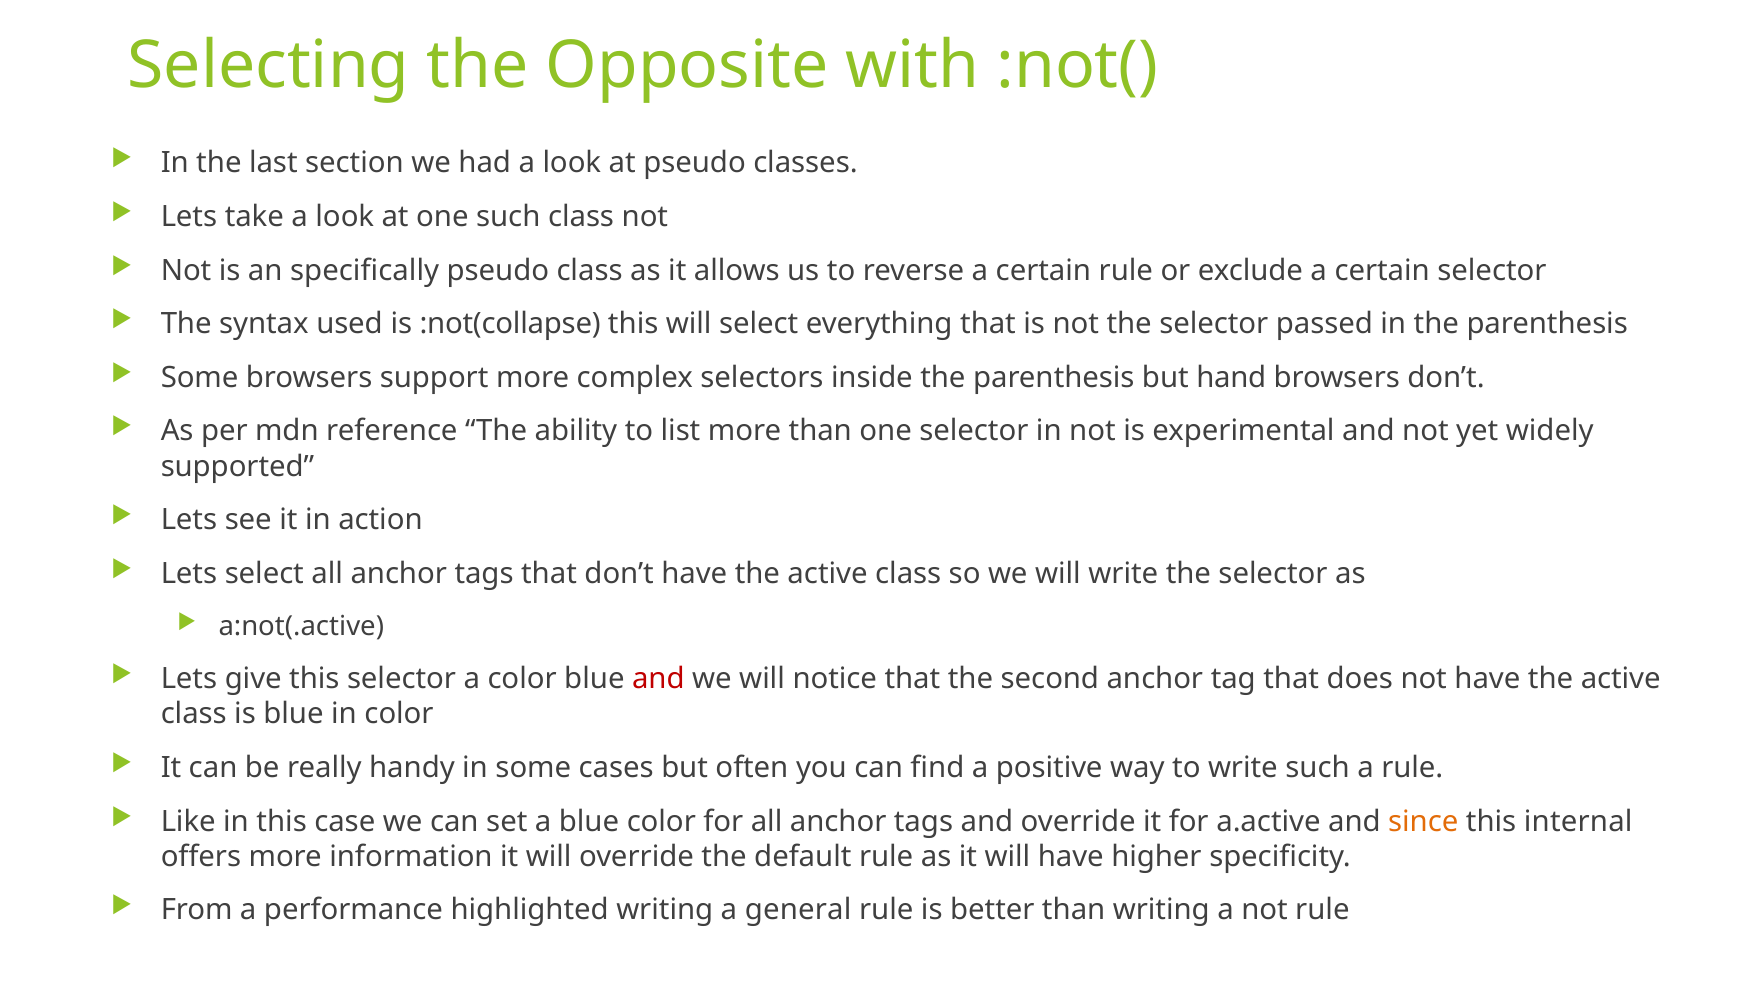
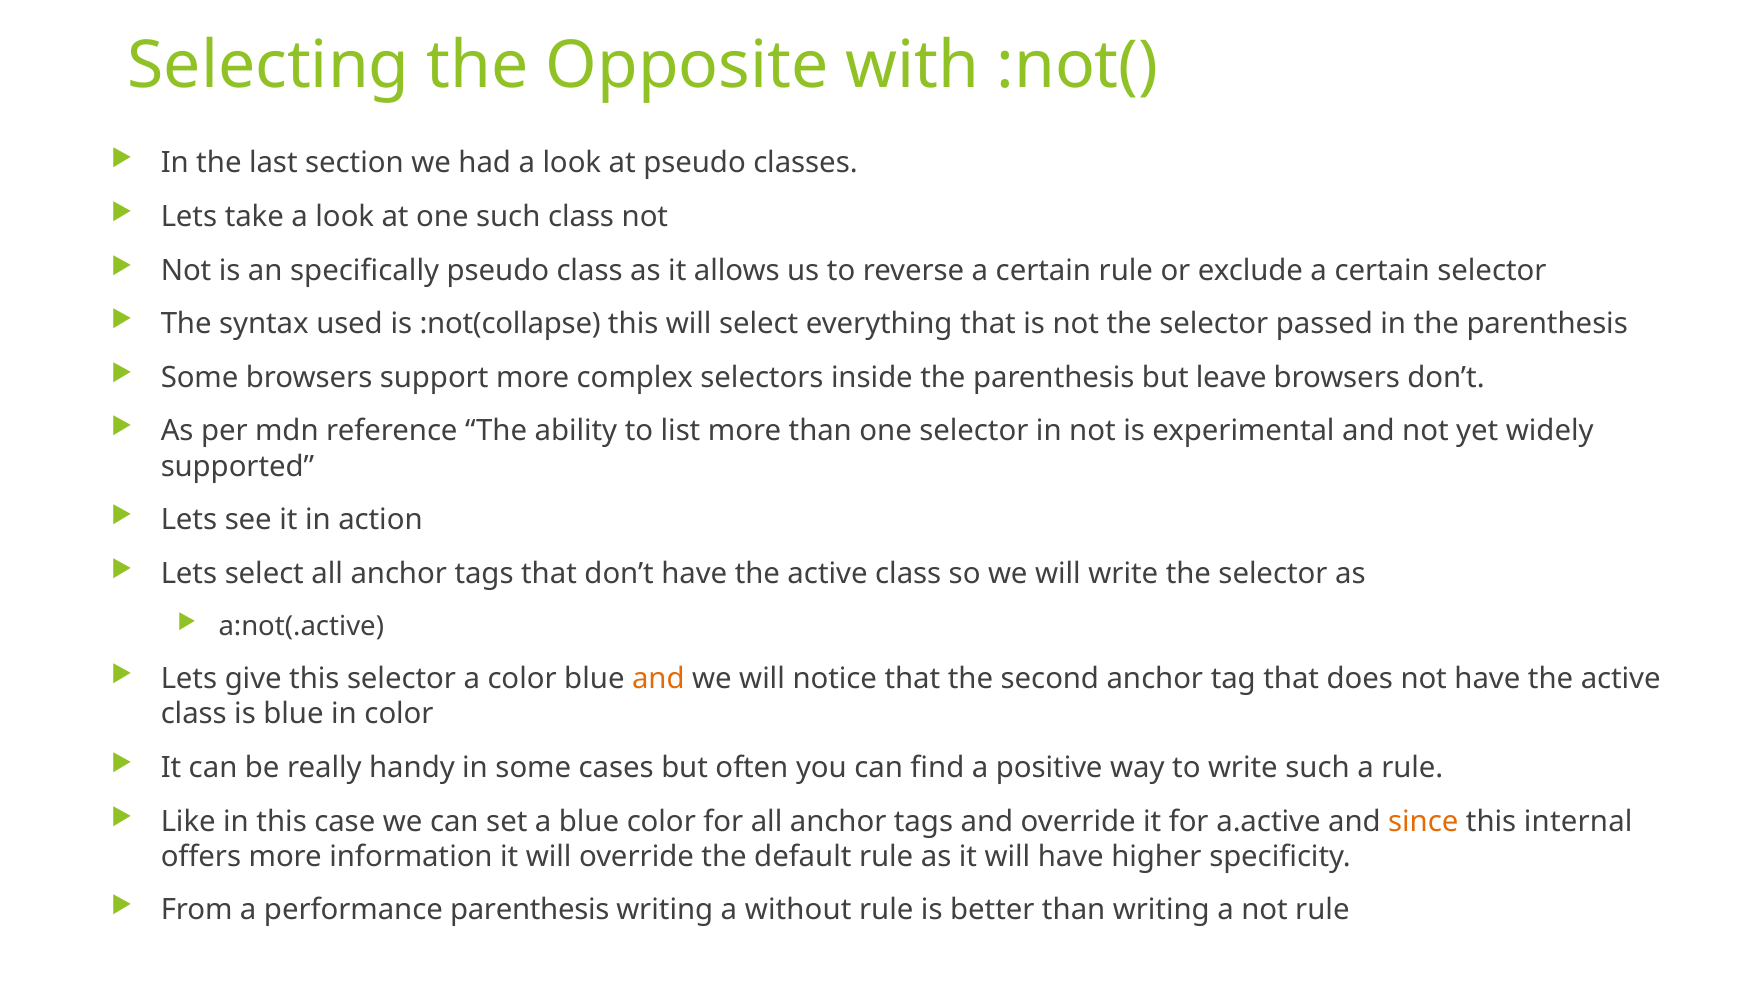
hand: hand -> leave (1231, 378)
and colour: red -> orange (658, 679)
performance highlighted: highlighted -> parenthesis (530, 910)
general: general -> without (798, 910)
